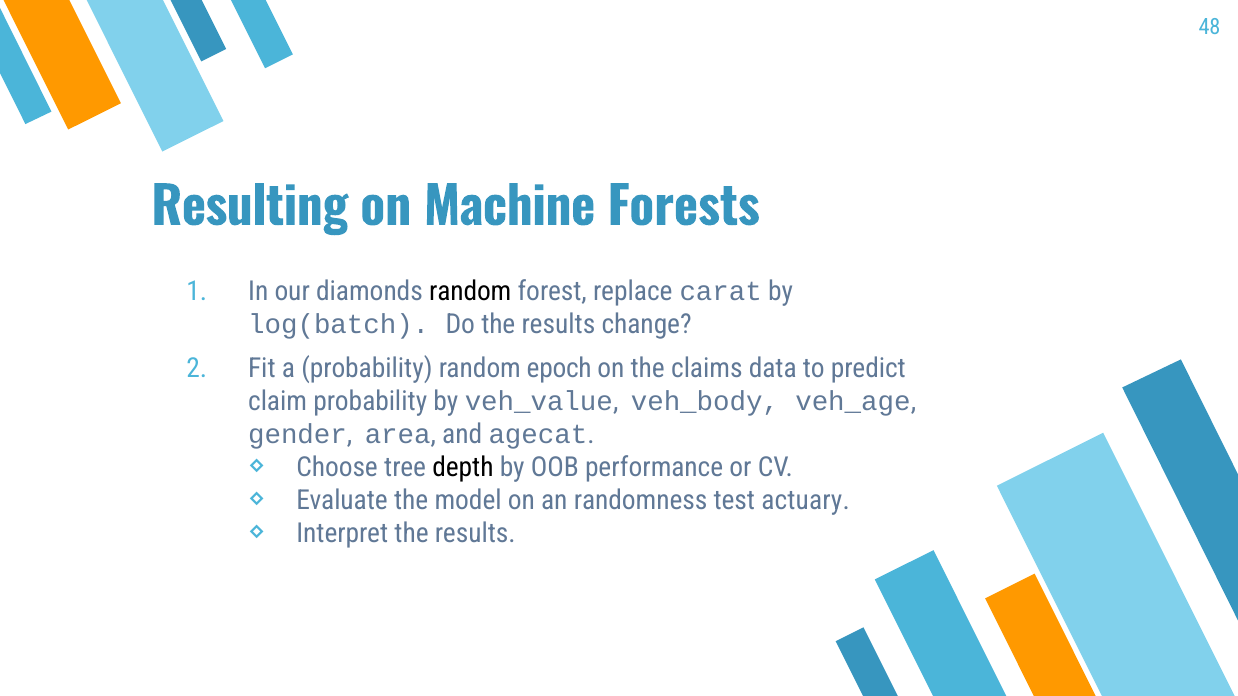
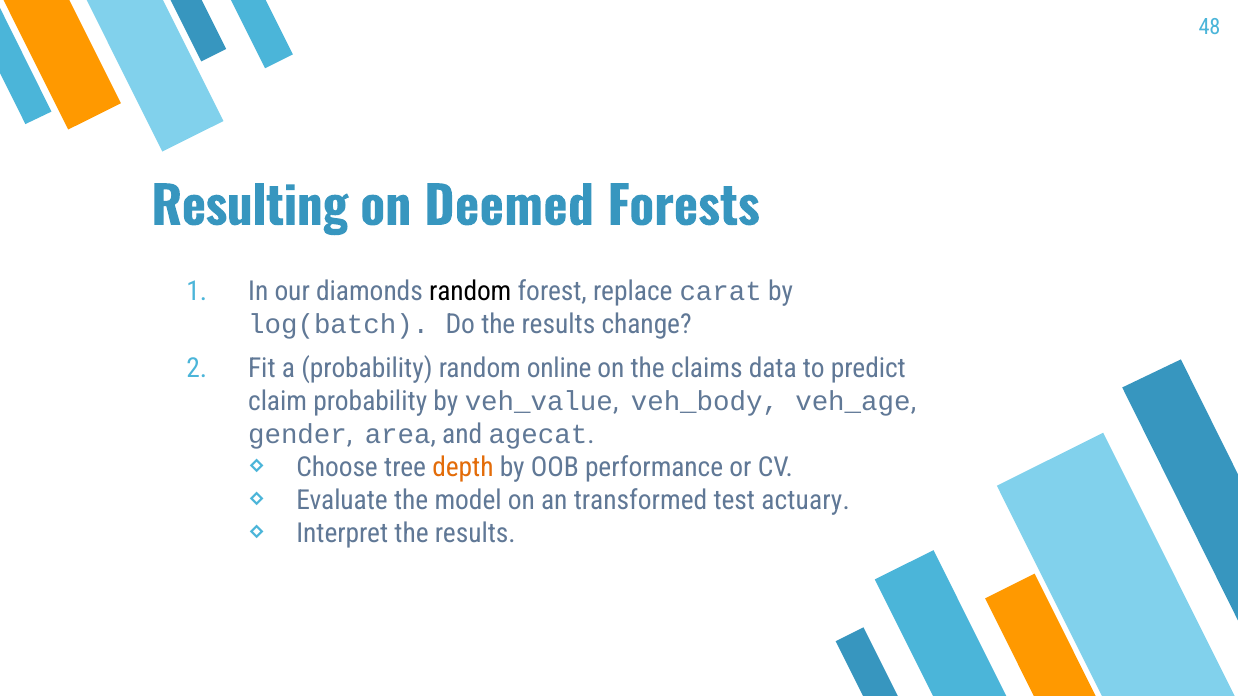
Machine: Machine -> Deemed (509, 208)
epoch: epoch -> online (559, 368)
depth colour: black -> orange (463, 467)
randomness: randomness -> transformed (641, 500)
